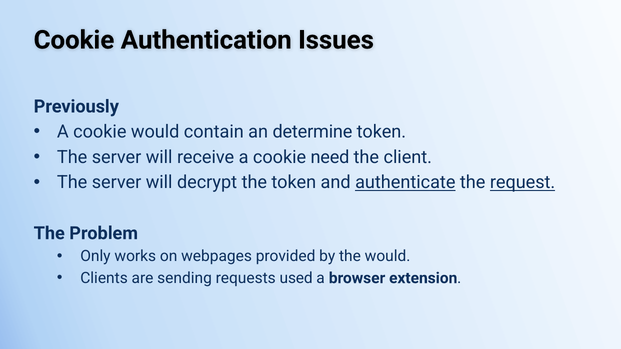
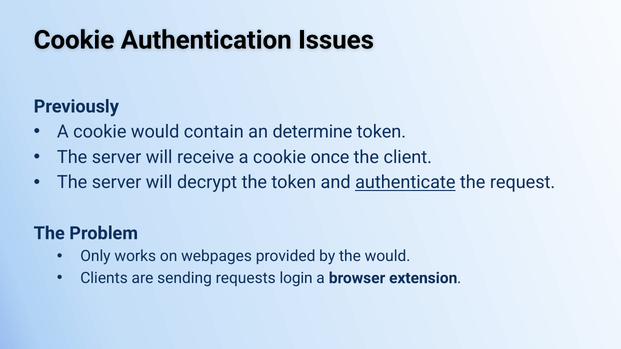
need: need -> once (330, 157)
request underline: present -> none (523, 183)
used: used -> login (296, 278)
